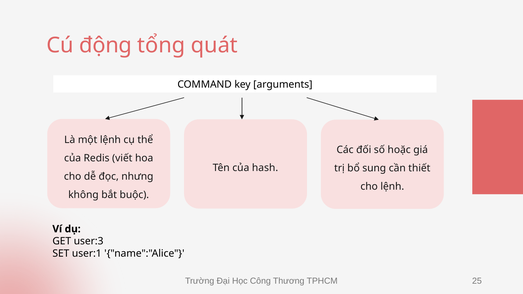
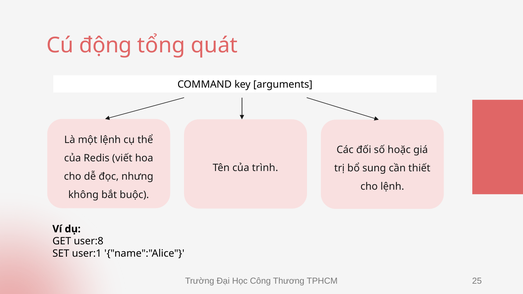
hash: hash -> trình (265, 168)
user:3: user:3 -> user:8 (89, 241)
